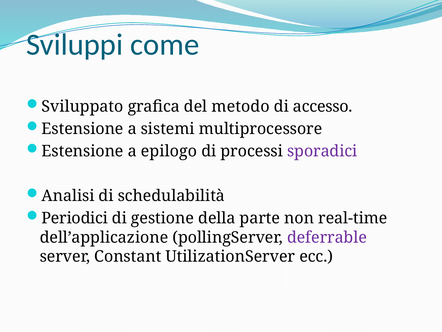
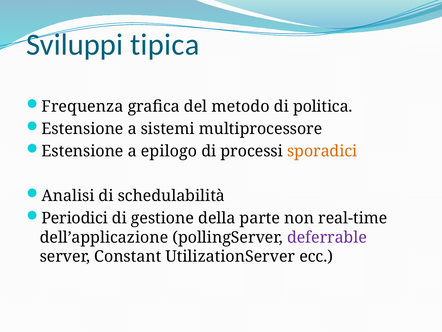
come: come -> tipica (165, 45)
Sviluppato: Sviluppato -> Frequenza (83, 106)
accesso: accesso -> politica (323, 106)
sporadici colour: purple -> orange (322, 151)
